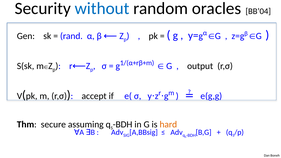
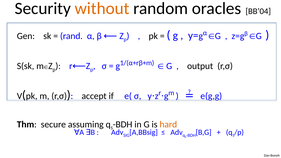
without colour: blue -> orange (102, 9)
